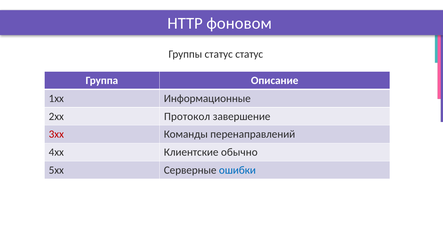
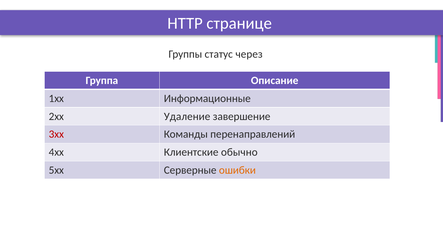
фоновом: фоновом -> странице (239, 23)
статус статус: статус -> через (249, 54)
Протокол: Протокол -> Удаление (187, 116)
ошибки colour: blue -> orange (237, 170)
